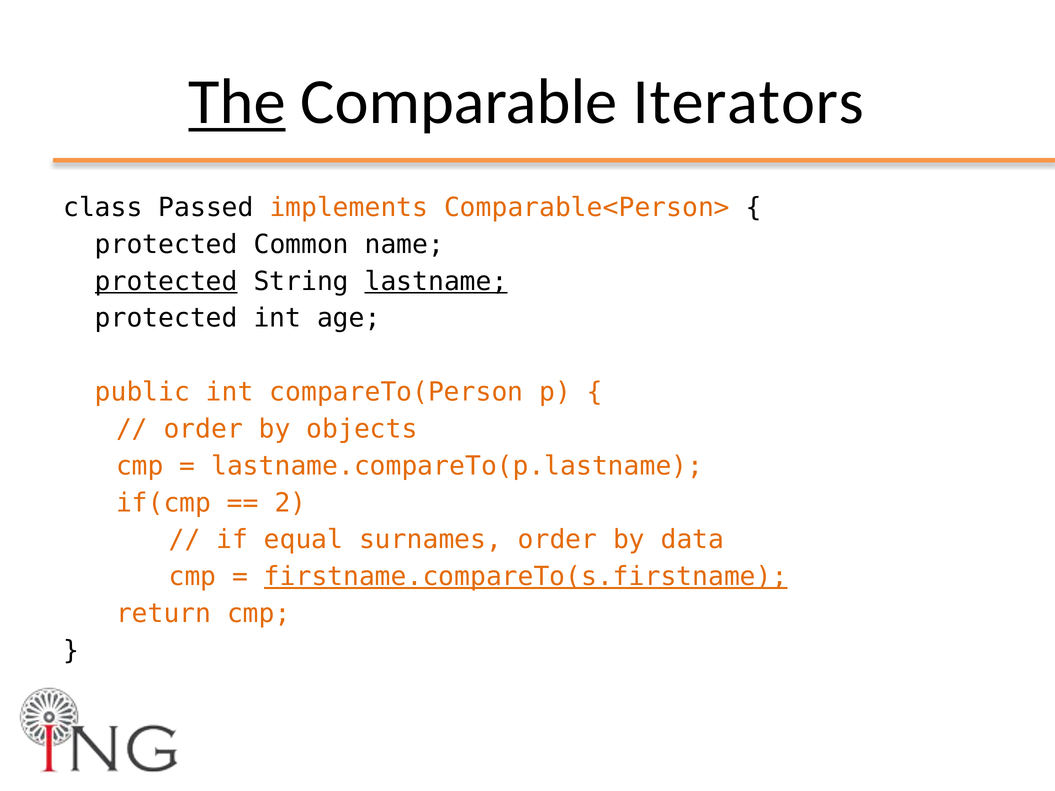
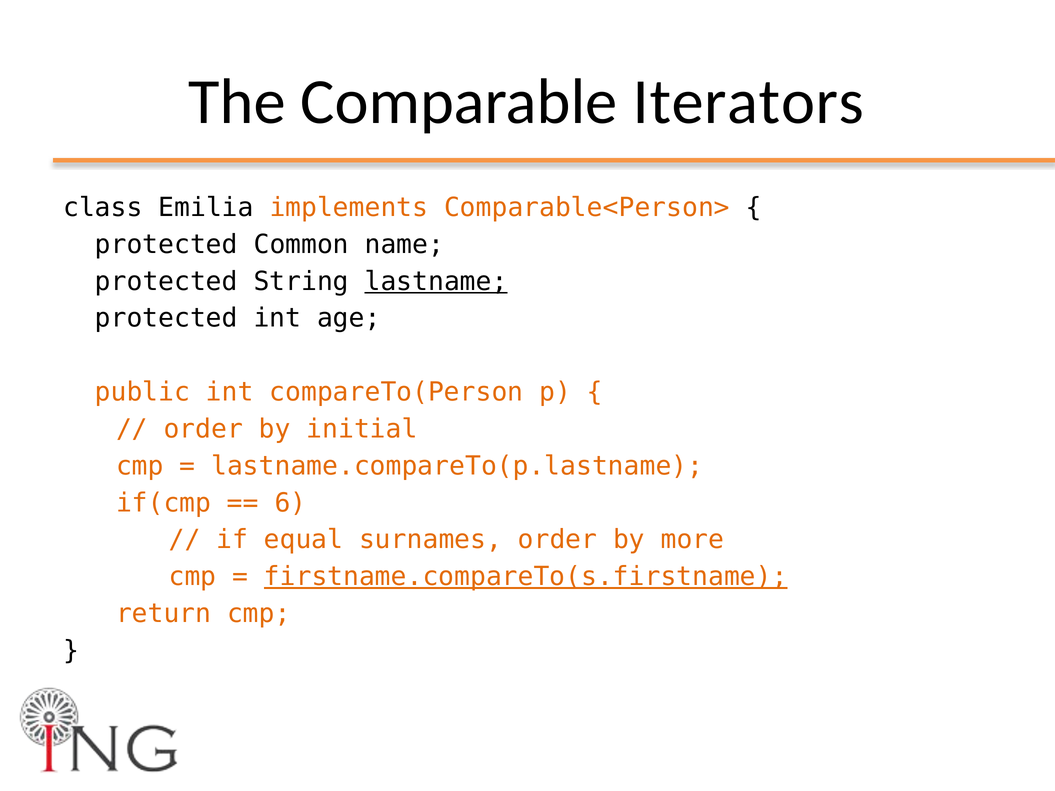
The underline: present -> none (237, 102)
Passed: Passed -> Emilia (206, 208)
protected underline: present -> none (166, 281)
objects: objects -> initial (362, 429)
2: 2 -> 6 (290, 503)
data: data -> more (692, 540)
